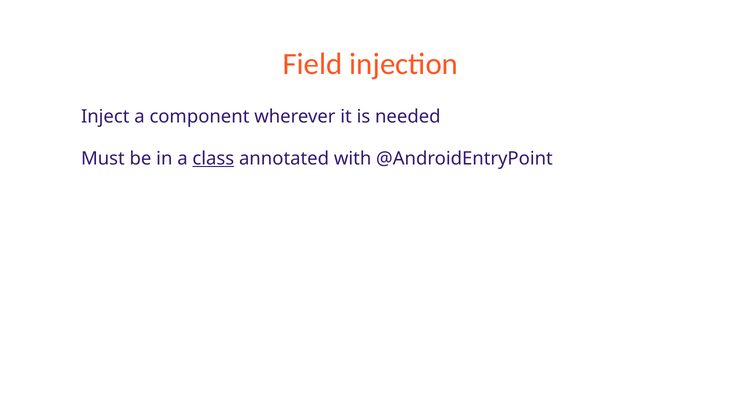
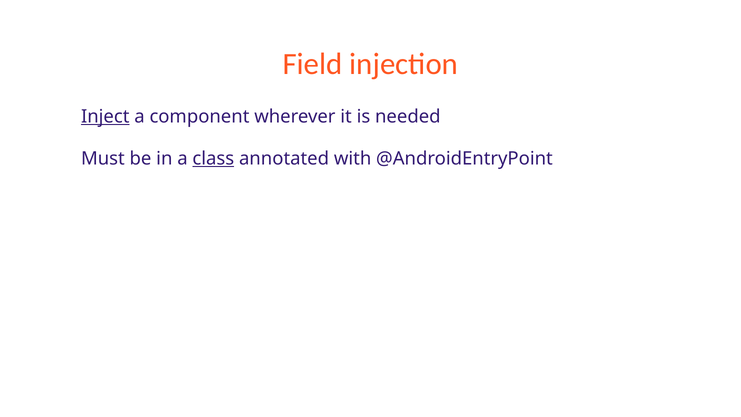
Inject underline: none -> present (105, 117)
